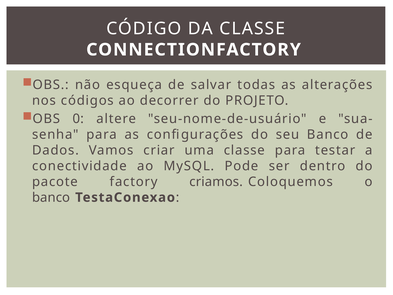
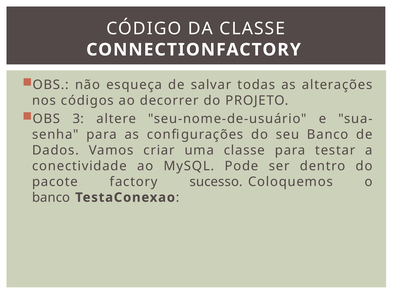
0: 0 -> 3 (78, 119)
criamos: criamos -> sucesso (216, 182)
